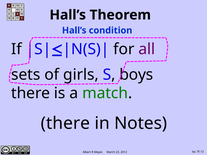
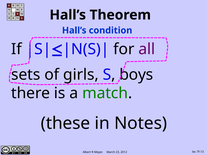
there: there -> these (65, 124)
